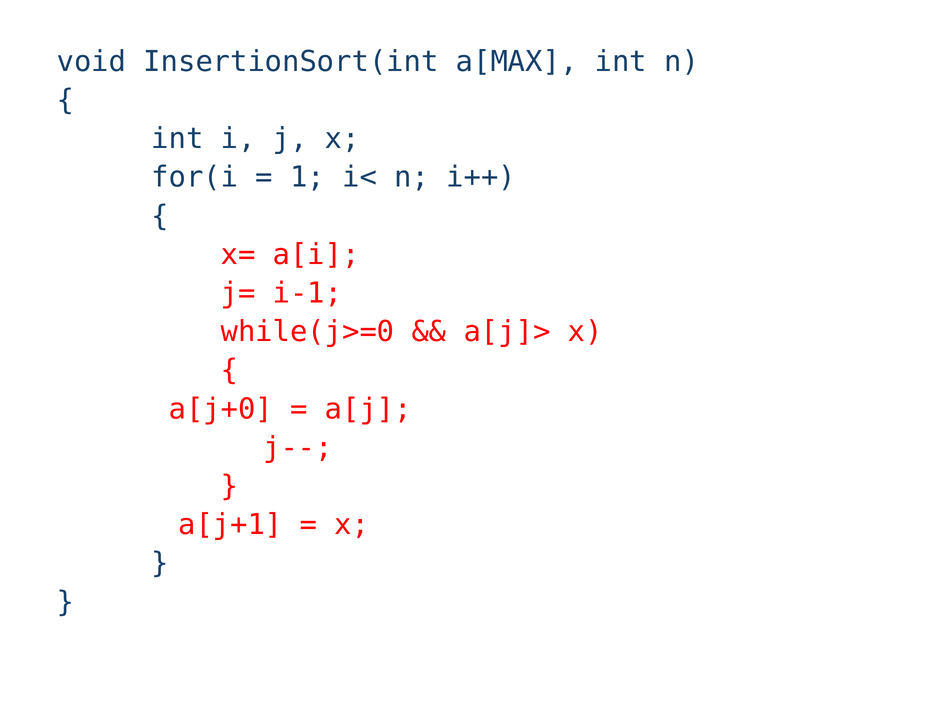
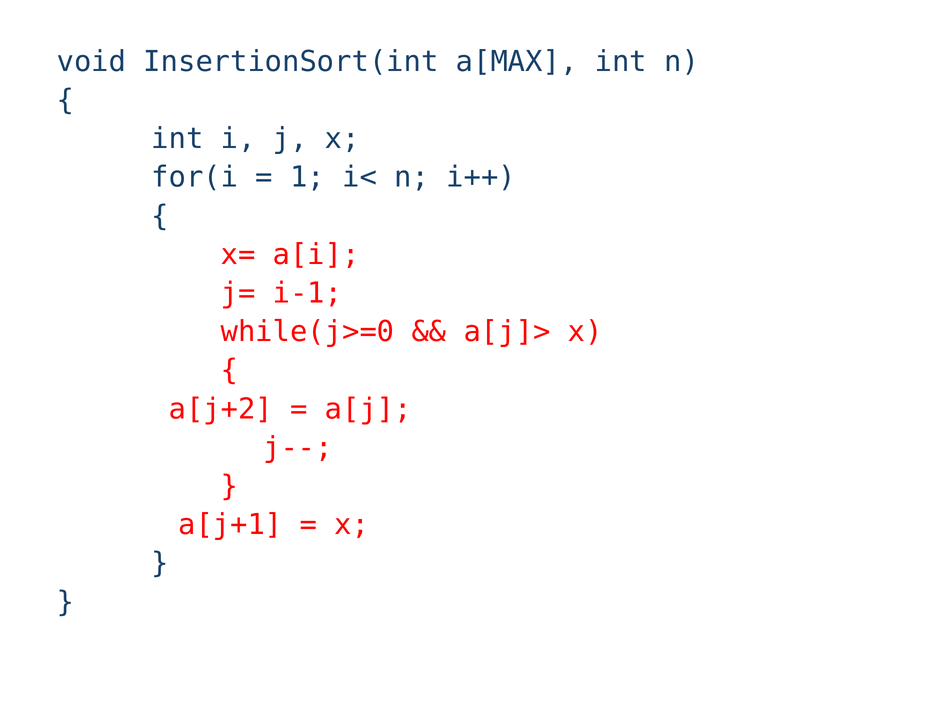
a[j+0: a[j+0 -> a[j+2 (221, 409)
